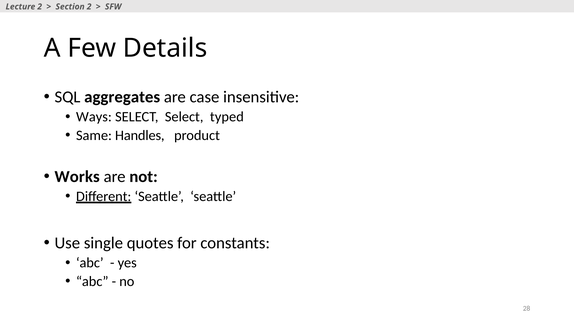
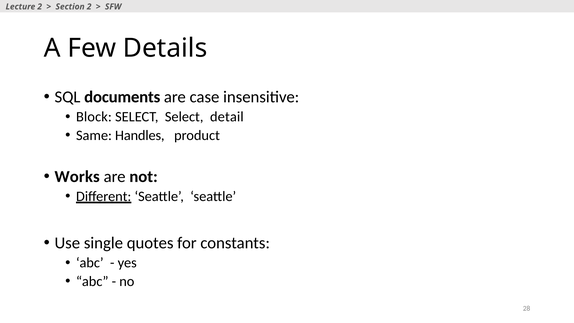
aggregates: aggregates -> documents (122, 97)
Ways: Ways -> Block (94, 117)
typed: typed -> detail (227, 117)
